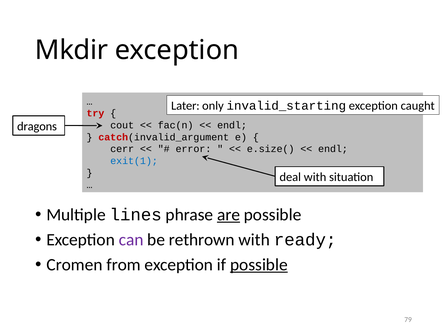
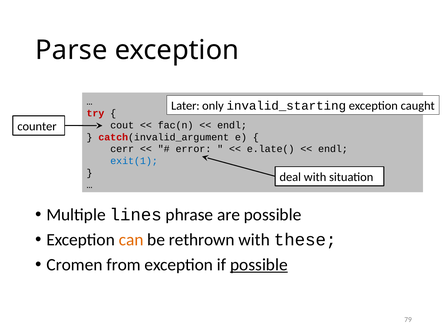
Mkdir: Mkdir -> Parse (71, 50)
dragons: dragons -> counter (37, 126)
e.size(: e.size( -> e.late( (271, 149)
are underline: present -> none (229, 215)
can colour: purple -> orange (131, 240)
ready: ready -> these (305, 240)
